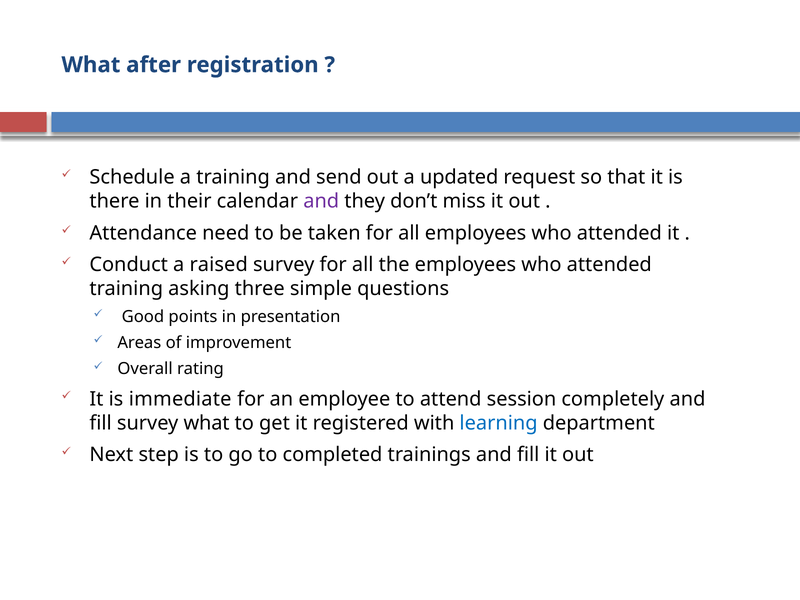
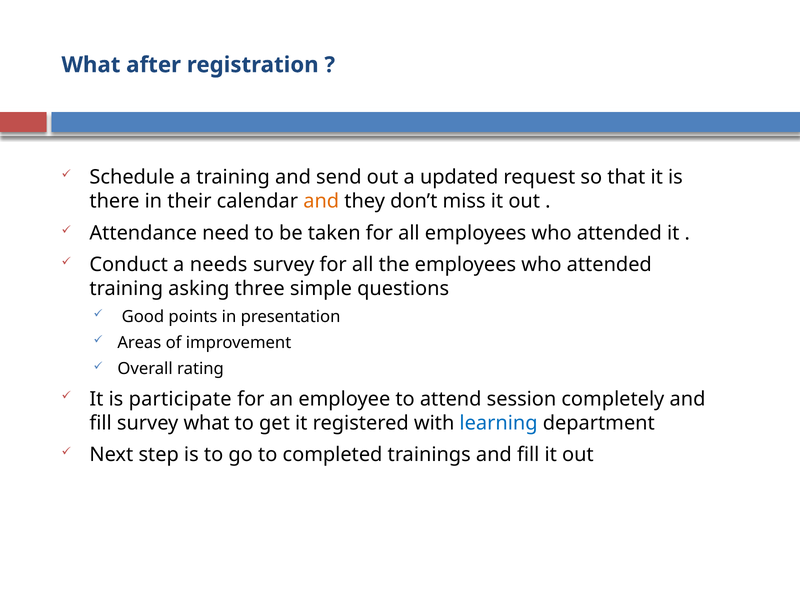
and colour: purple -> orange (321, 201)
raised: raised -> needs (219, 265)
immediate: immediate -> participate (180, 399)
